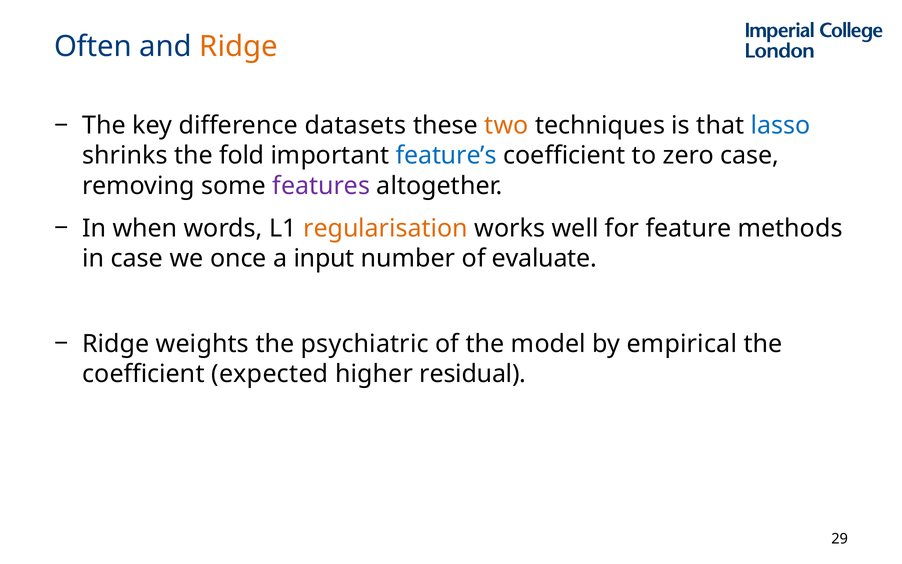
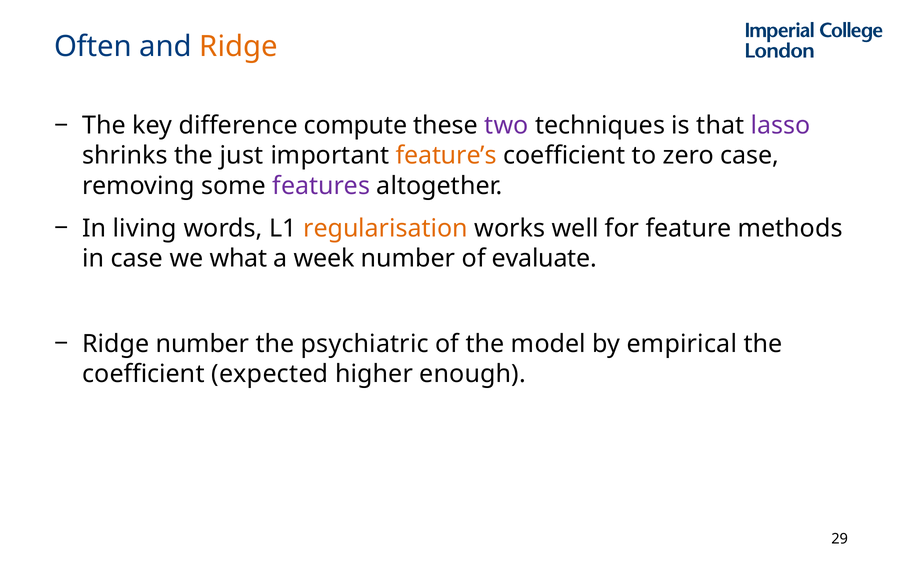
datasets: datasets -> compute (356, 126)
two colour: orange -> purple (506, 126)
lasso colour: blue -> purple (781, 126)
fold: fold -> just (242, 156)
feature’s colour: blue -> orange (446, 156)
when: when -> living (145, 228)
once: once -> what (238, 258)
input: input -> week (324, 258)
Ridge weights: weights -> number (203, 344)
residual: residual -> enough (473, 374)
